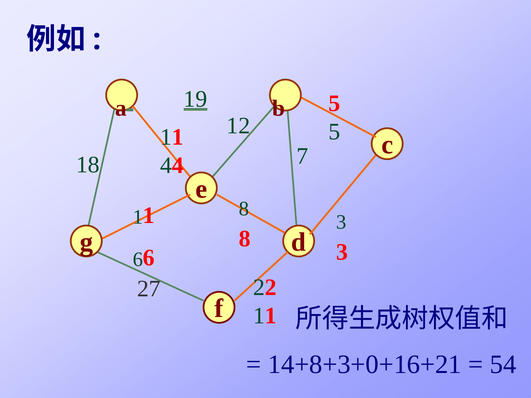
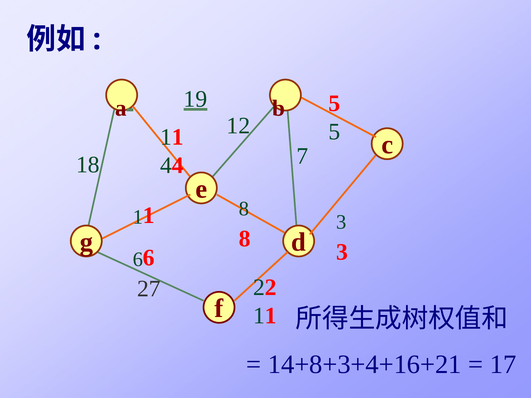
14+8+3+0+16+21: 14+8+3+0+16+21 -> 14+8+3+4+16+21 (365, 365)
54: 54 -> 17 (503, 365)
